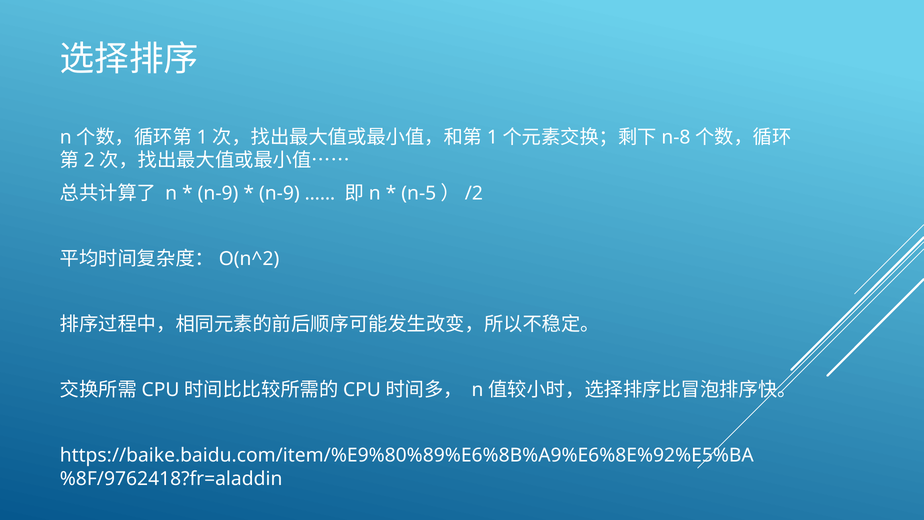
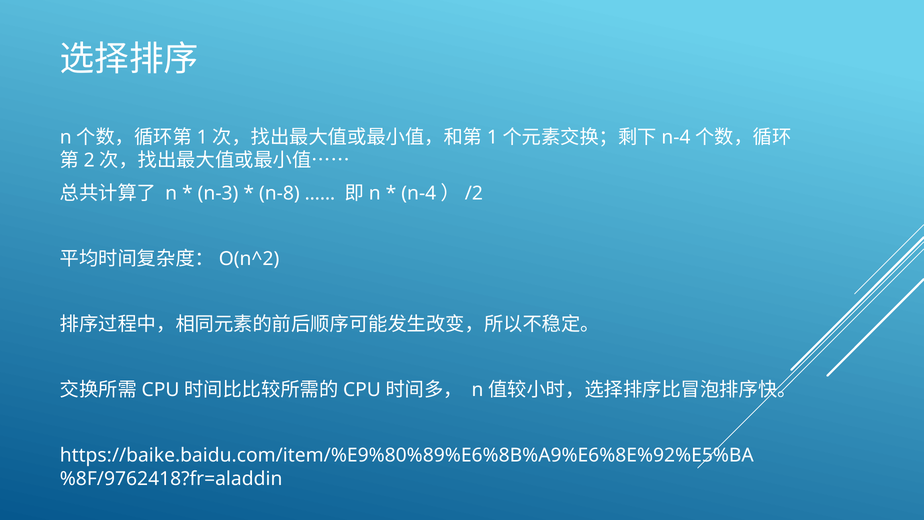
n-8: n-8 -> n-4 (676, 137)
n-9: n-9 -> n-3 (218, 193)
n-9: n-9 -> n-8 (279, 193)
n-5: n-5 -> n-4 (419, 193)
